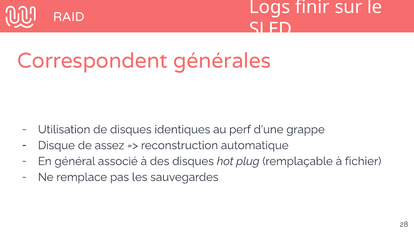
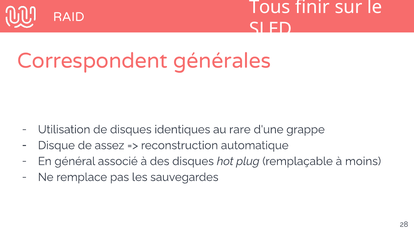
Logs: Logs -> Tous (270, 7)
perf: perf -> rare (240, 129)
fichier: fichier -> moins (363, 161)
